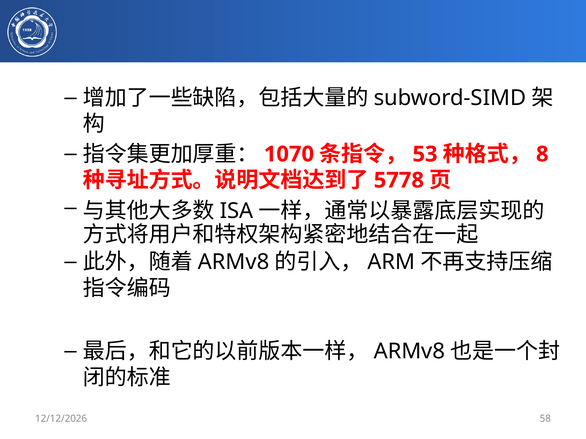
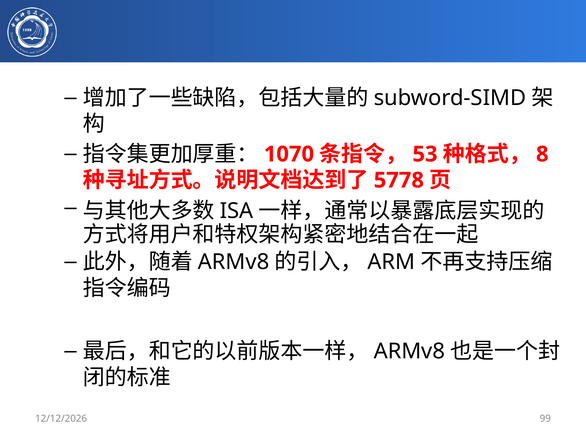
58: 58 -> 99 (545, 419)
